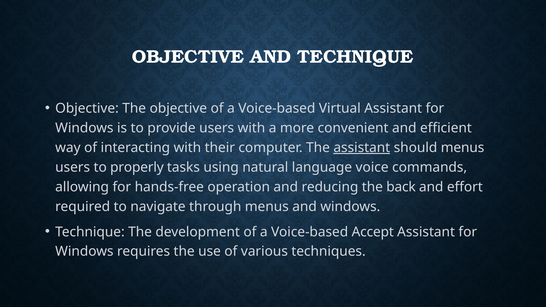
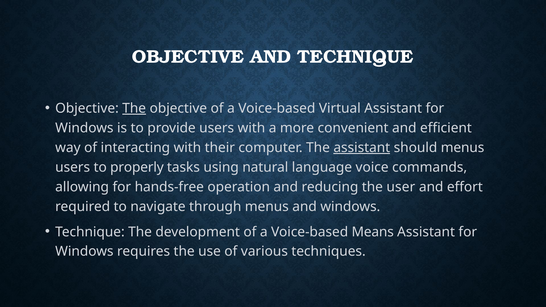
The underline: none -> present (134, 108)
back: back -> user (401, 187)
Accept: Accept -> Means (373, 232)
